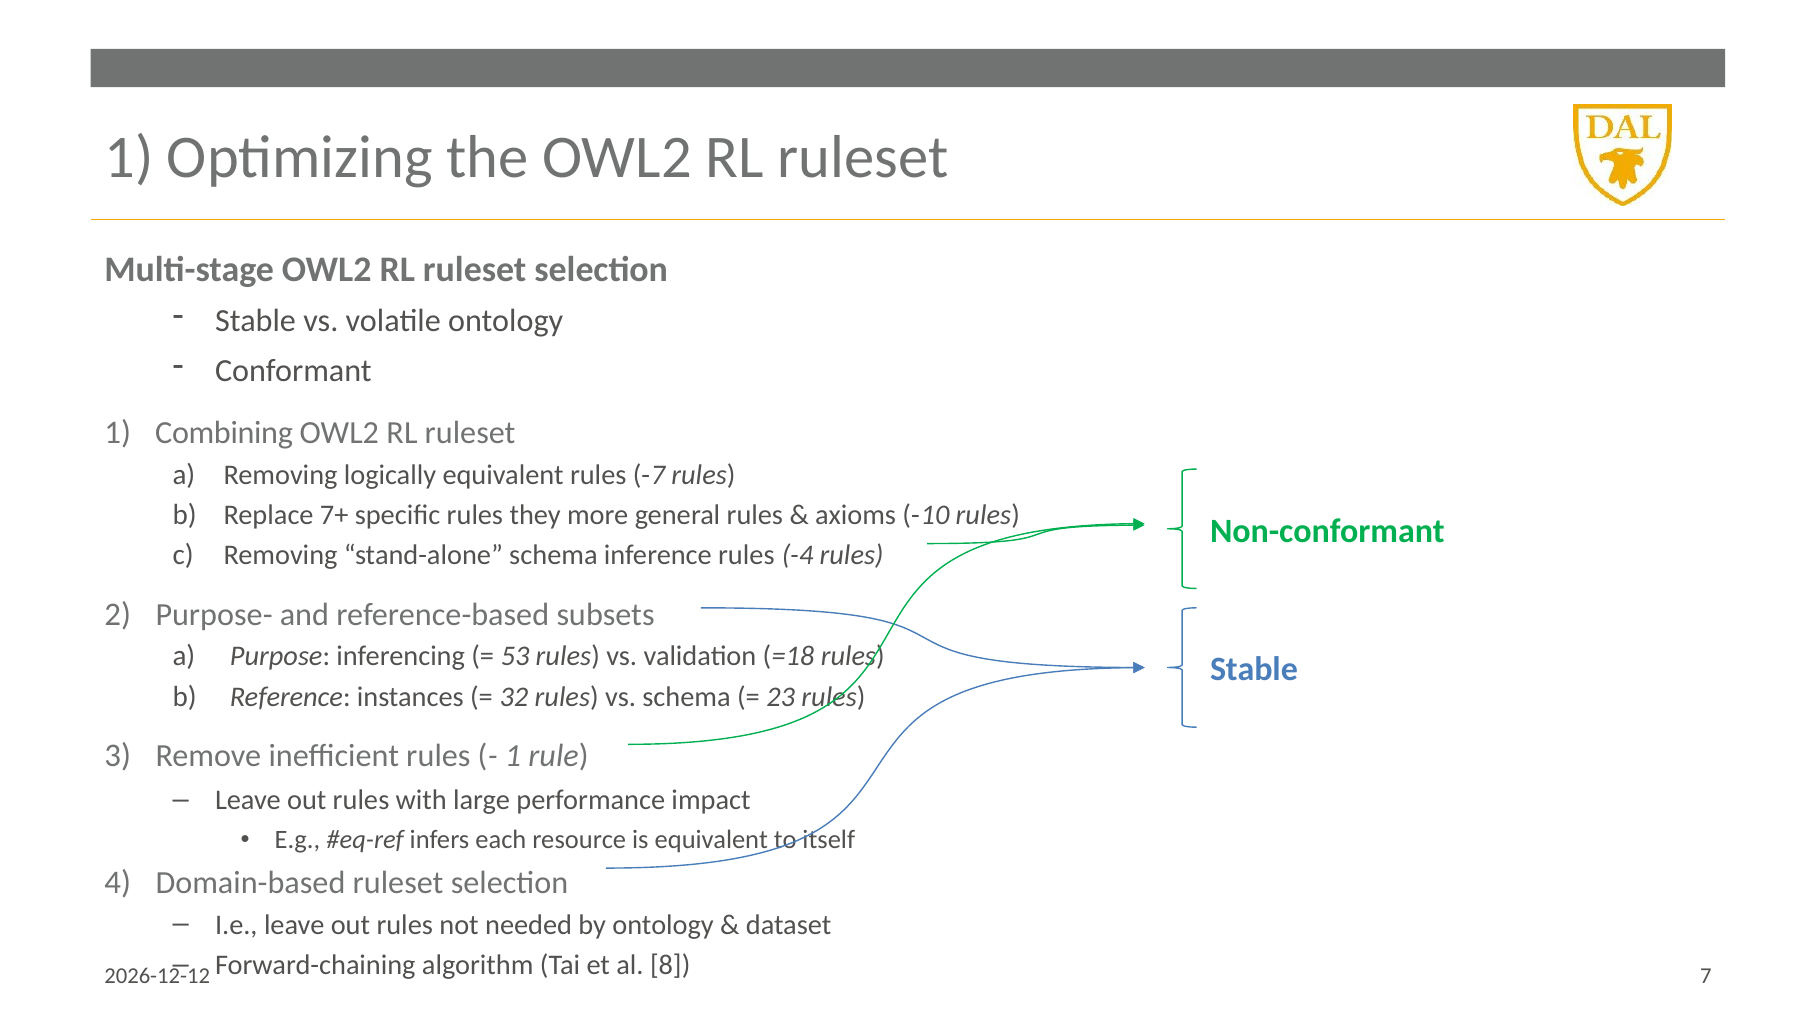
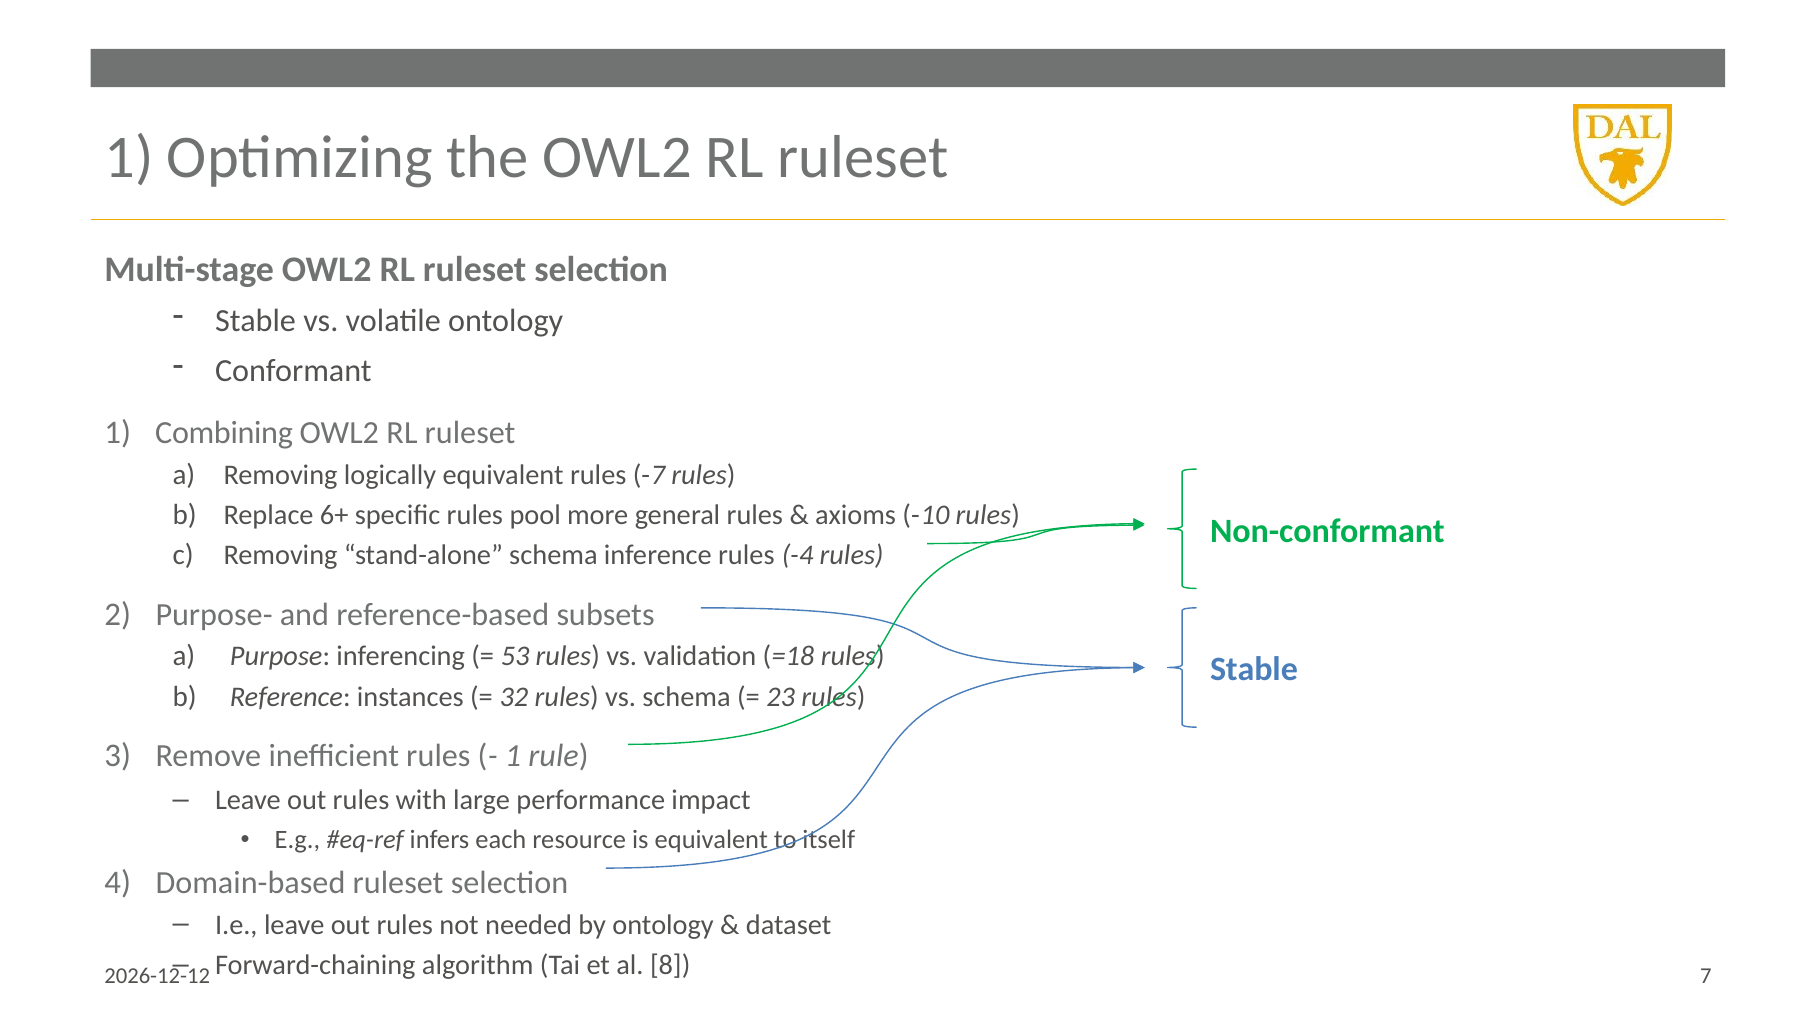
7+: 7+ -> 6+ (334, 515)
they: they -> pool (535, 515)
